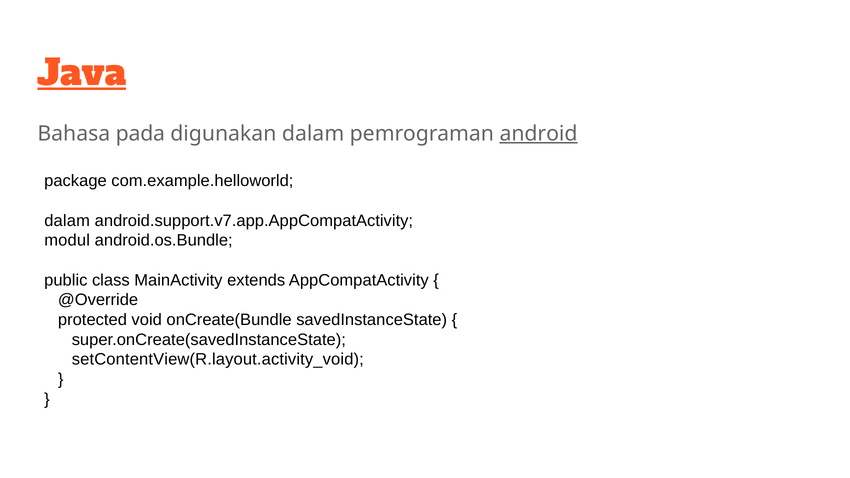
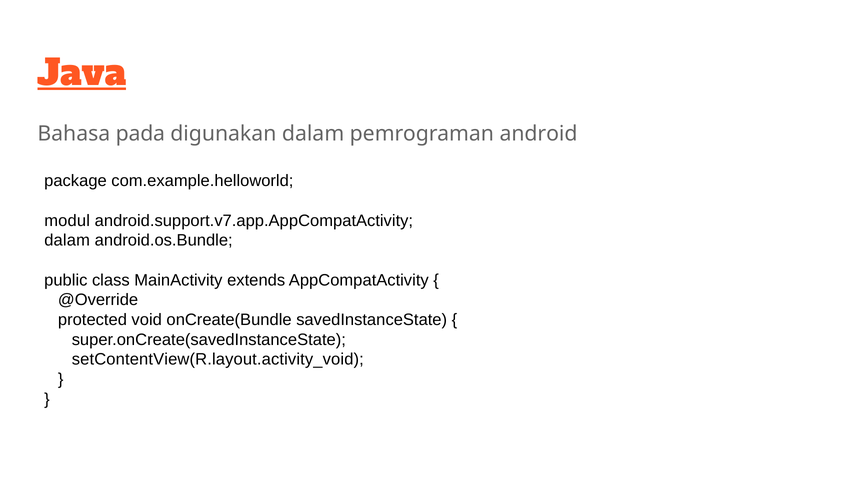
android underline: present -> none (538, 134)
dalam: dalam -> modul (67, 221)
modul: modul -> dalam (67, 240)
